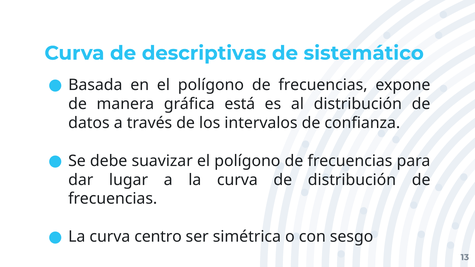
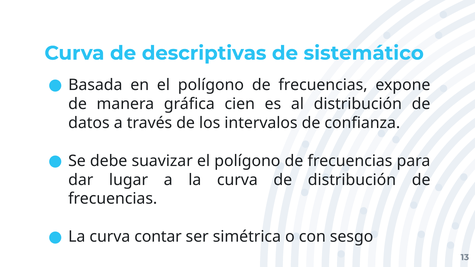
está: está -> cien (240, 104)
centro: centro -> contar (158, 237)
